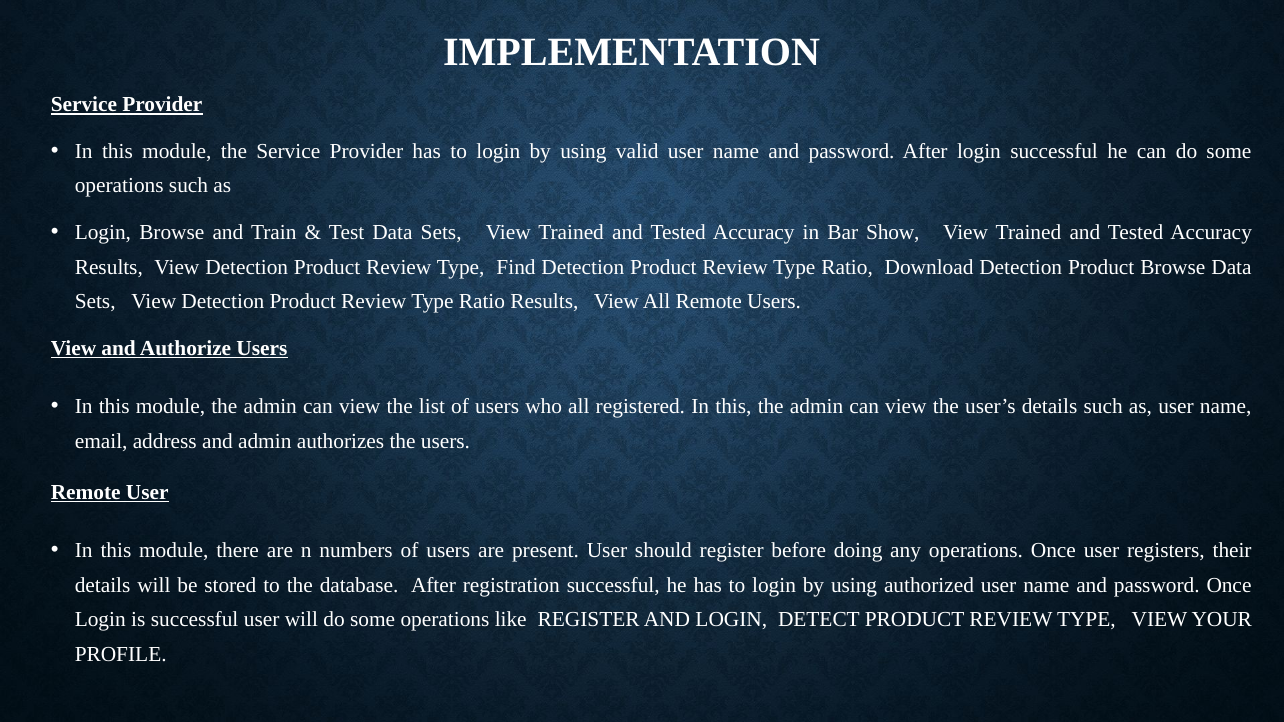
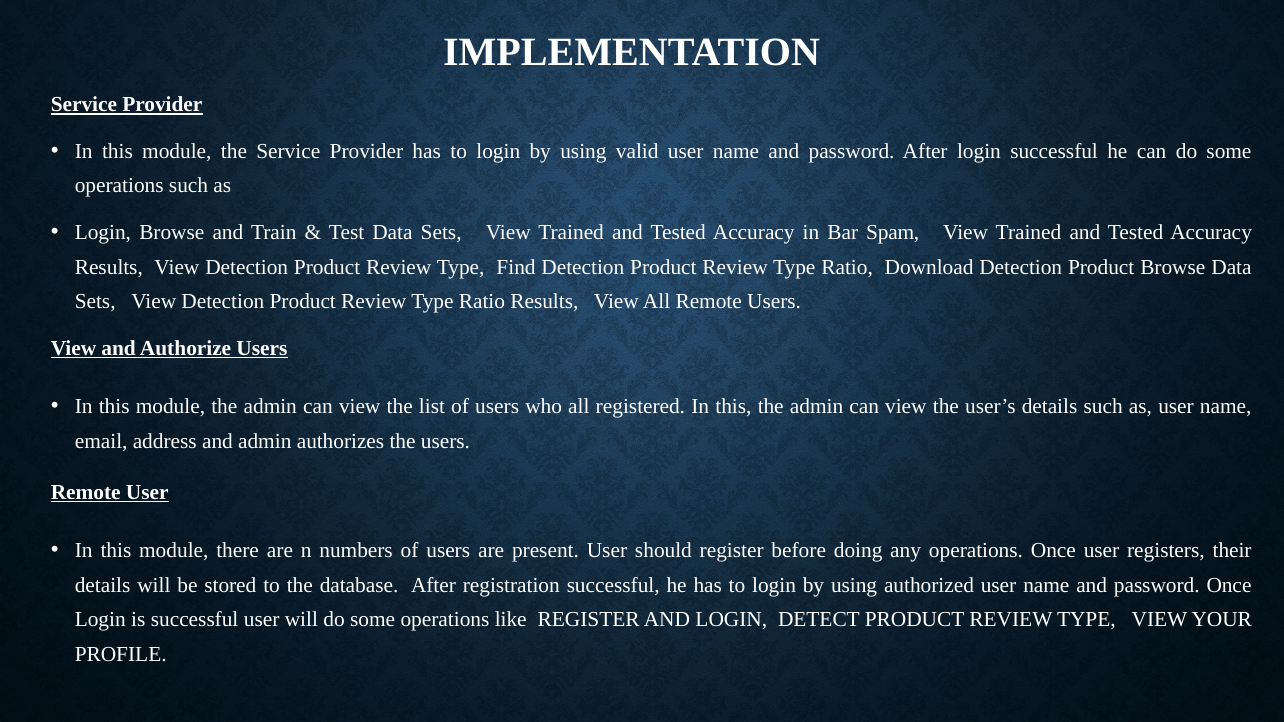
Show: Show -> Spam (893, 232)
